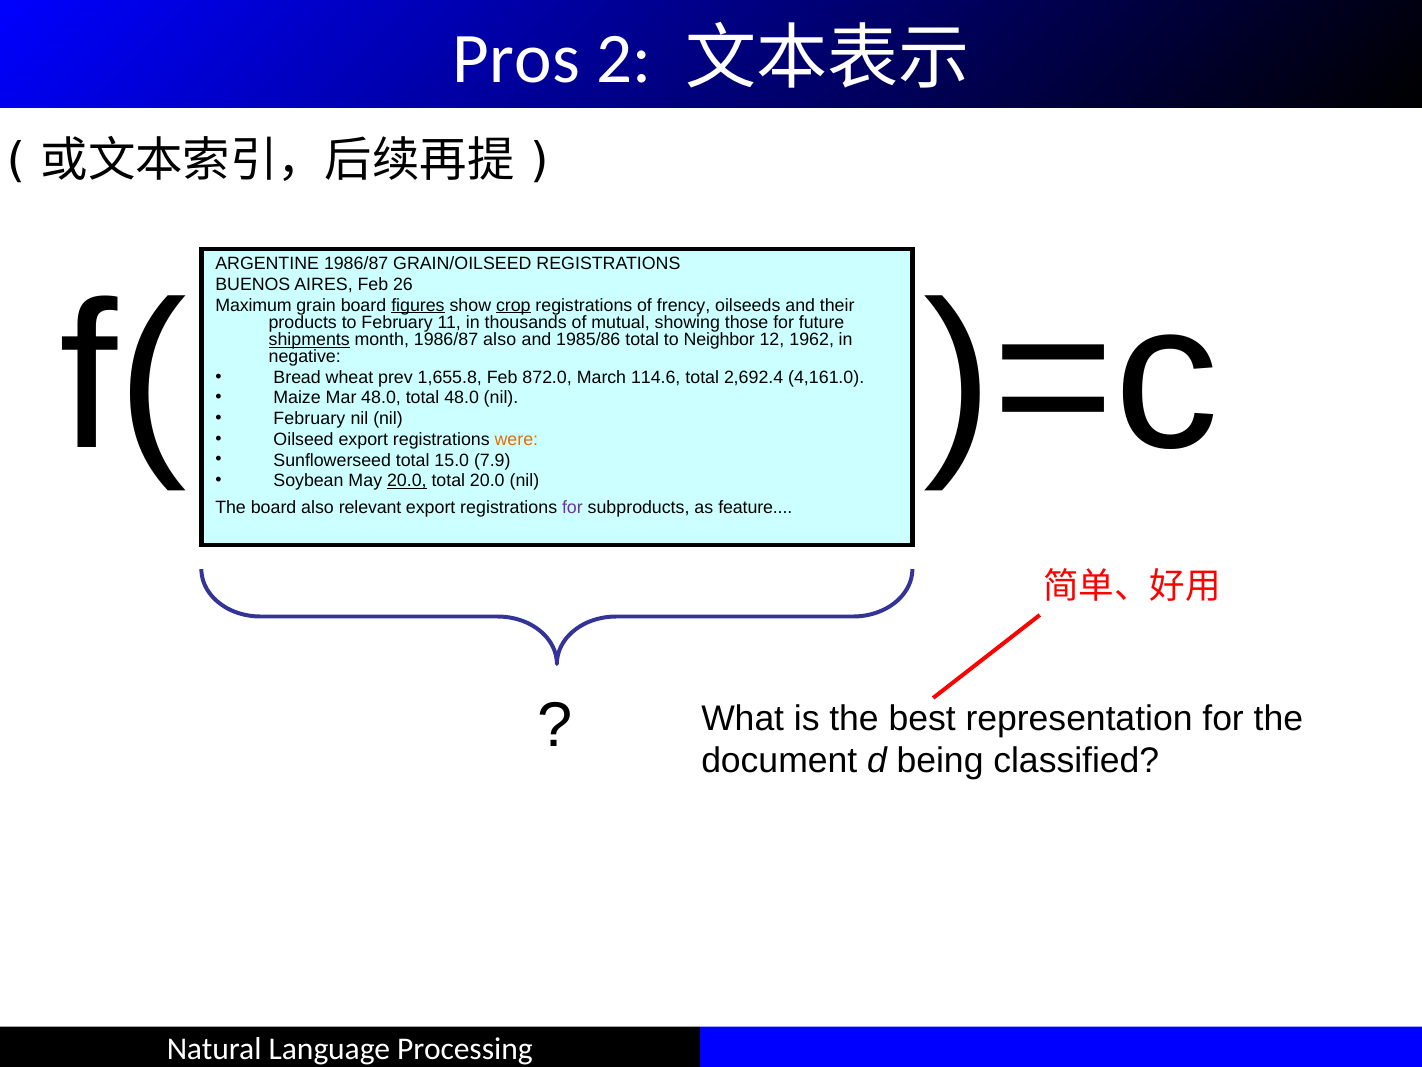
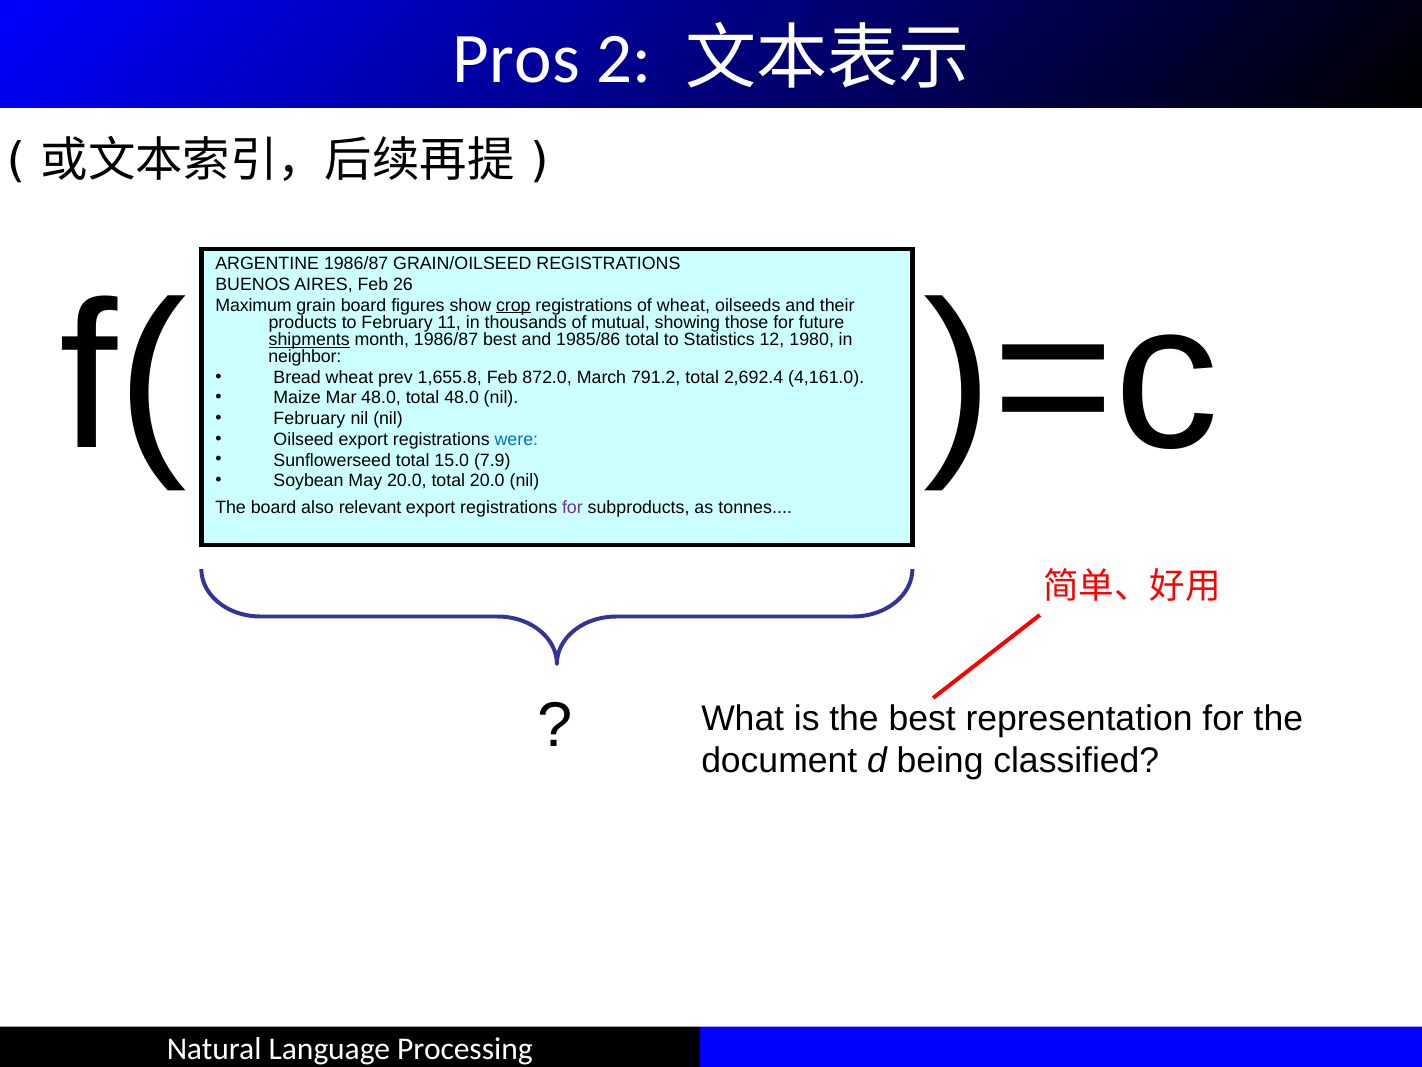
figures underline: present -> none (418, 305)
of frency: frency -> wheat (683, 305)
1986/87 also: also -> best (500, 339)
Neighbor: Neighbor -> Statistics (719, 339)
1962: 1962 -> 1980 (812, 339)
negative: negative -> neighbor (305, 356)
114.6: 114.6 -> 791.2 (656, 377)
were colour: orange -> blue (516, 439)
20.0 underline: present -> none (407, 481)
feature: feature -> tonnes (755, 507)
